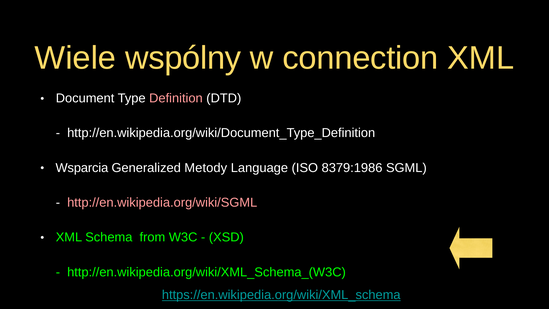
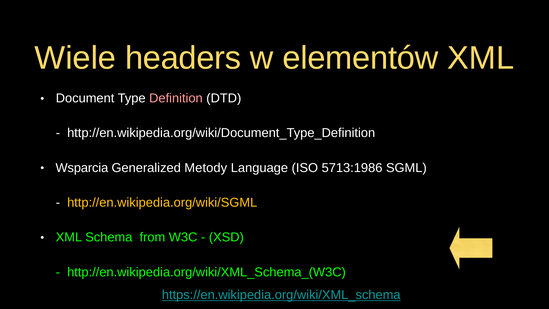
wspólny: wspólny -> headers (183, 58)
connection: connection -> elementów (360, 58)
8379:1986: 8379:1986 -> 5713:1986 (352, 168)
http://en.wikipedia.org/wiki/SGML colour: pink -> yellow (162, 202)
